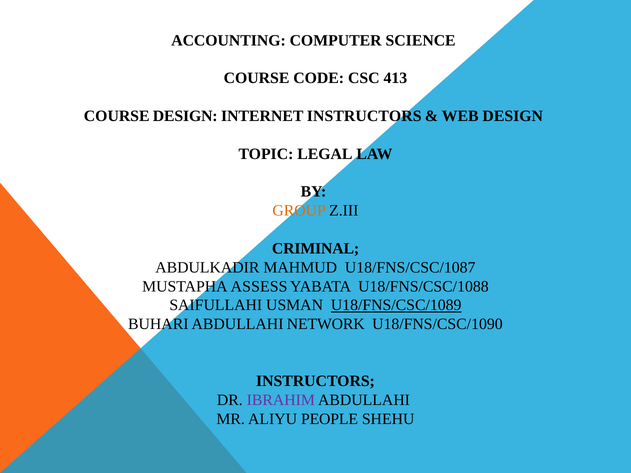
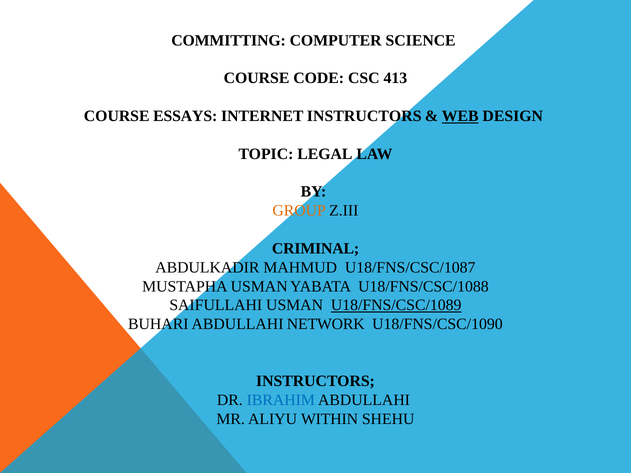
ACCOUNTING: ACCOUNTING -> COMMITTING (229, 40)
COURSE DESIGN: DESIGN -> ESSAYS (185, 116)
WEB underline: none -> present (460, 116)
MUSTAPHA ASSESS: ASSESS -> USMAN (259, 287)
IBRAHIM colour: purple -> blue (281, 400)
PEOPLE: PEOPLE -> WITHIN (330, 419)
